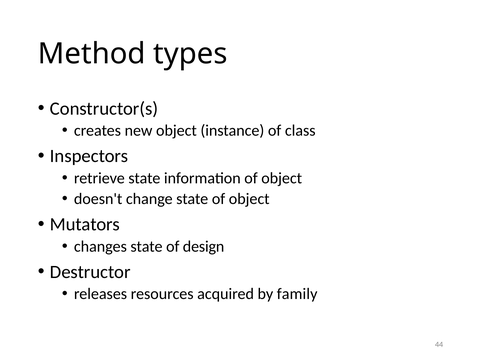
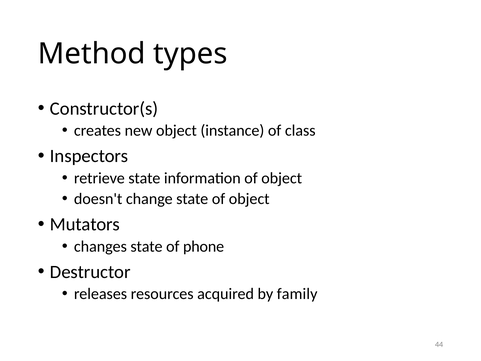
design: design -> phone (204, 246)
